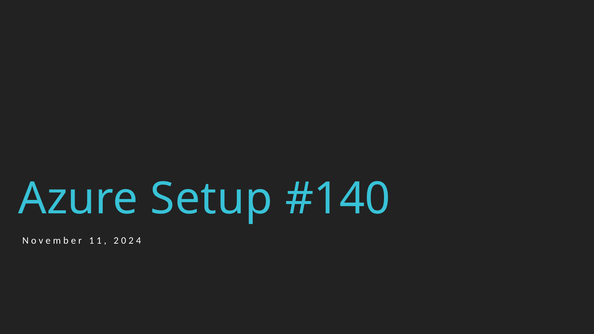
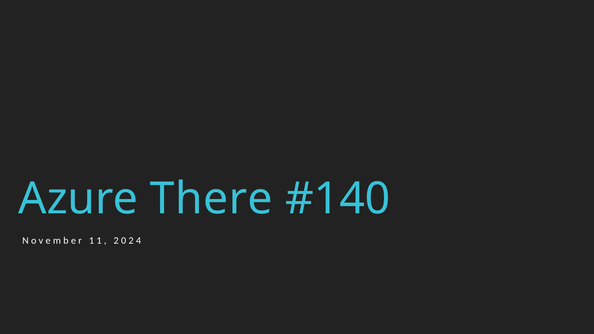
Setup: Setup -> There (211, 199)
